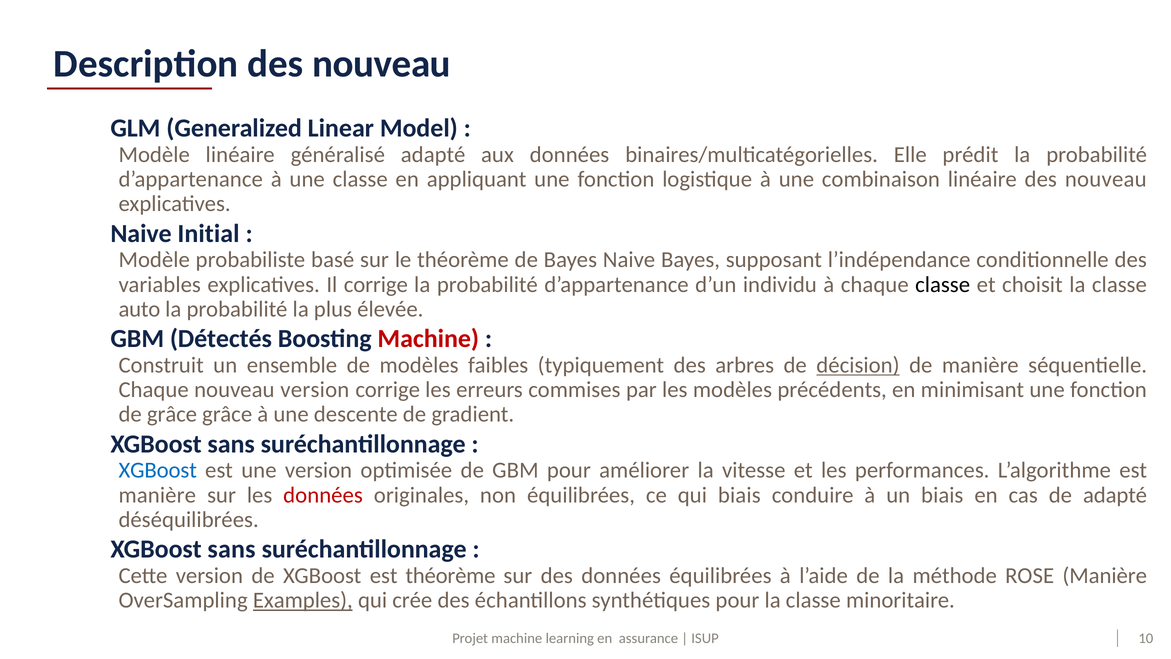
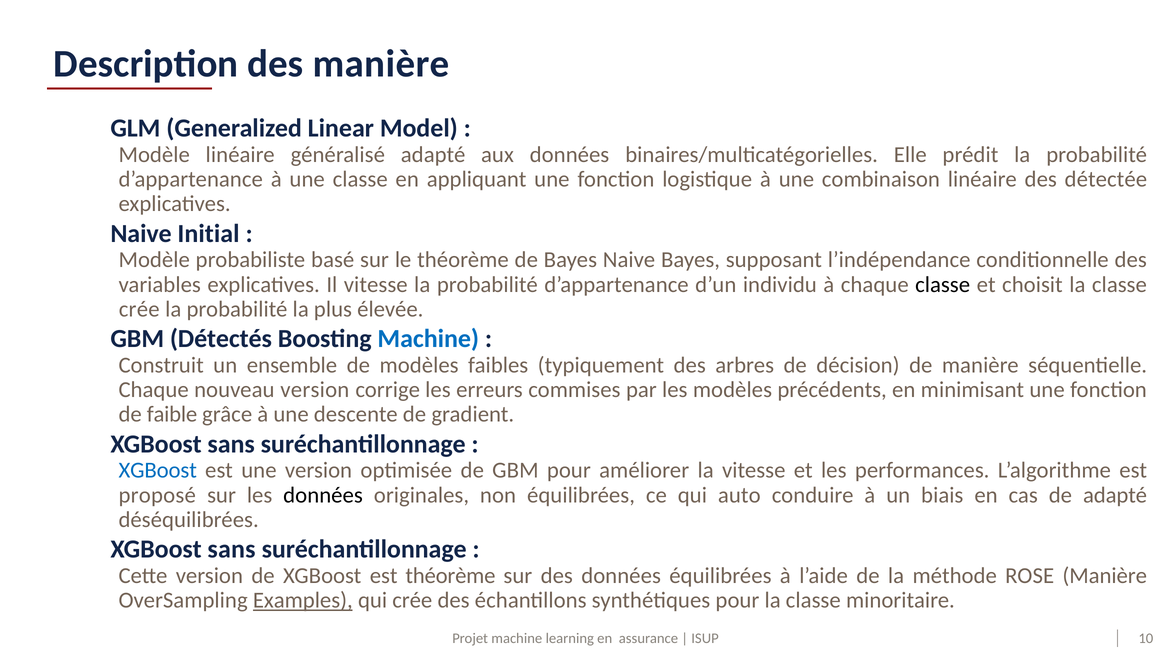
Description des nouveau: nouveau -> manière (381, 64)
linéaire des nouveau: nouveau -> détectée (1106, 179)
Il corrige: corrige -> vitesse (376, 284)
auto: auto -> crée (139, 309)
Machine colour: red -> blue (428, 339)
décision underline: present -> none (858, 365)
de grâce: grâce -> faible (172, 414)
manière: manière -> proposé (157, 495)
données colour: red -> black (323, 495)
qui biais: biais -> auto (739, 495)
